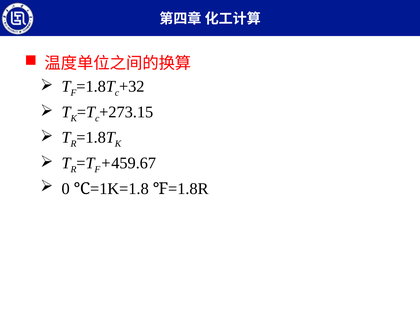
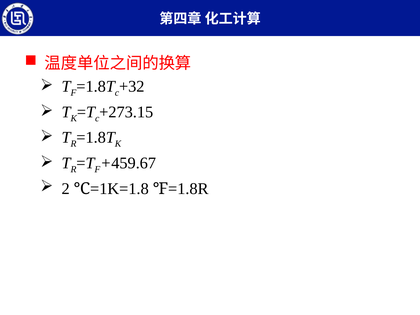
0: 0 -> 2 (66, 189)
